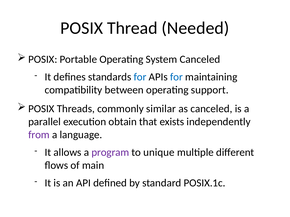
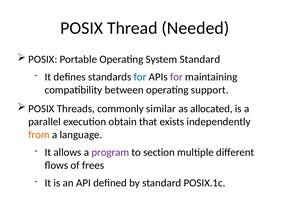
System Canceled: Canceled -> Standard (200, 59)
for colour: blue -> purple (176, 77)
as canceled: canceled -> allocated (211, 109)
from colour: purple -> orange (39, 135)
unique: unique -> section (159, 153)
main: main -> frees (93, 166)
